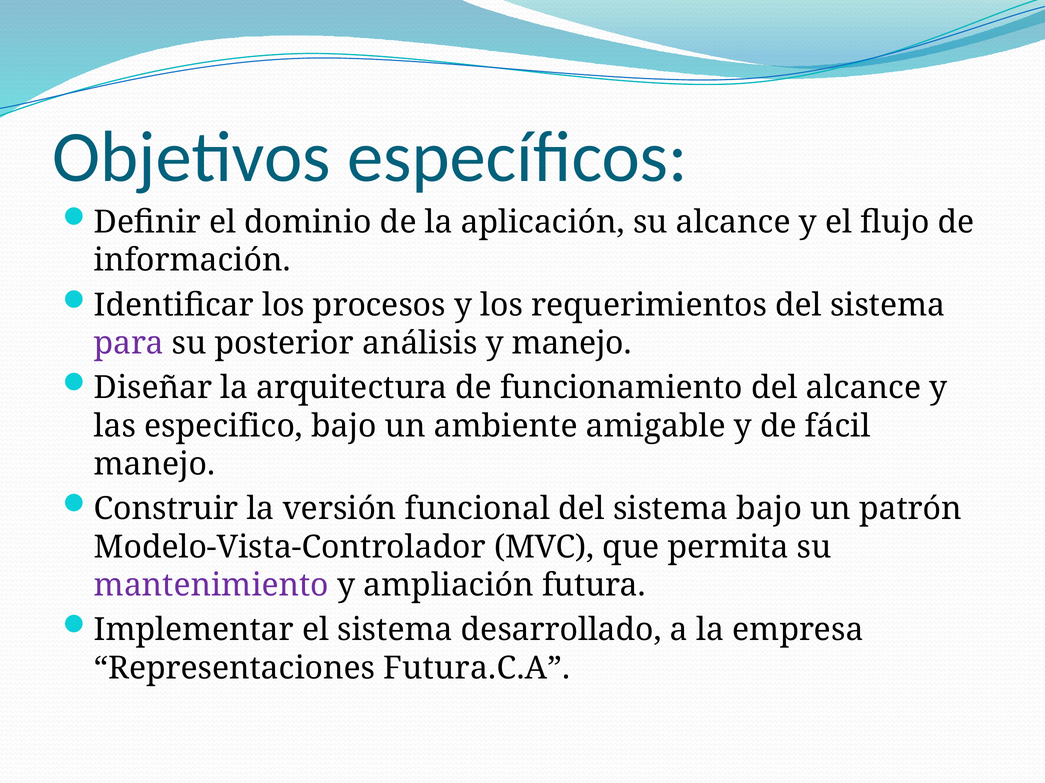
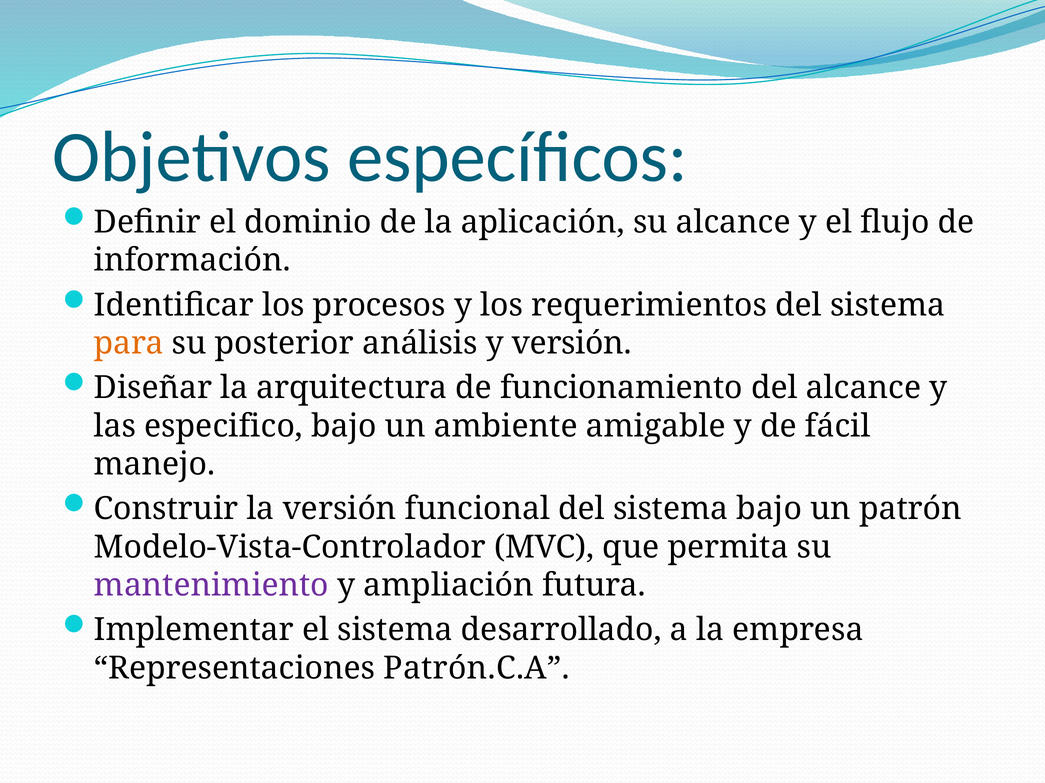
para colour: purple -> orange (129, 344)
y manejo: manejo -> versión (572, 344)
Futura.C.A: Futura.C.A -> Patrón.C.A (477, 669)
